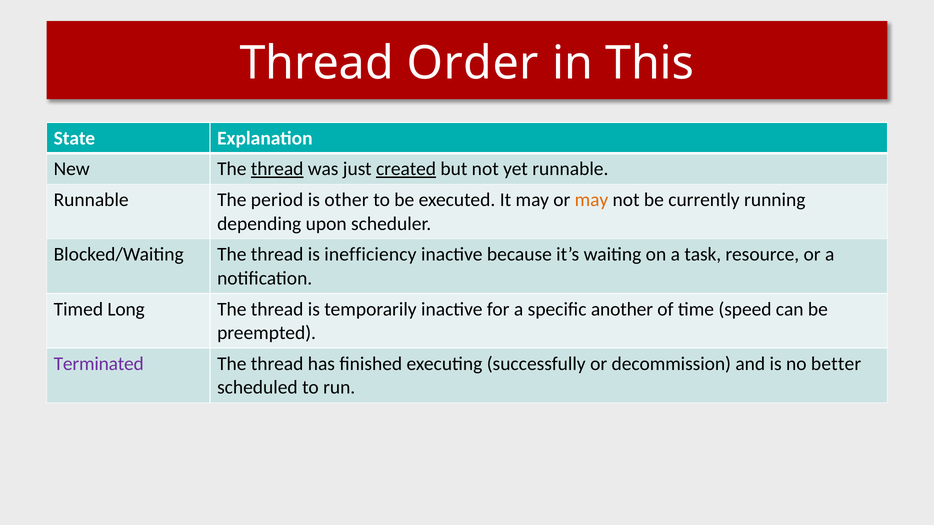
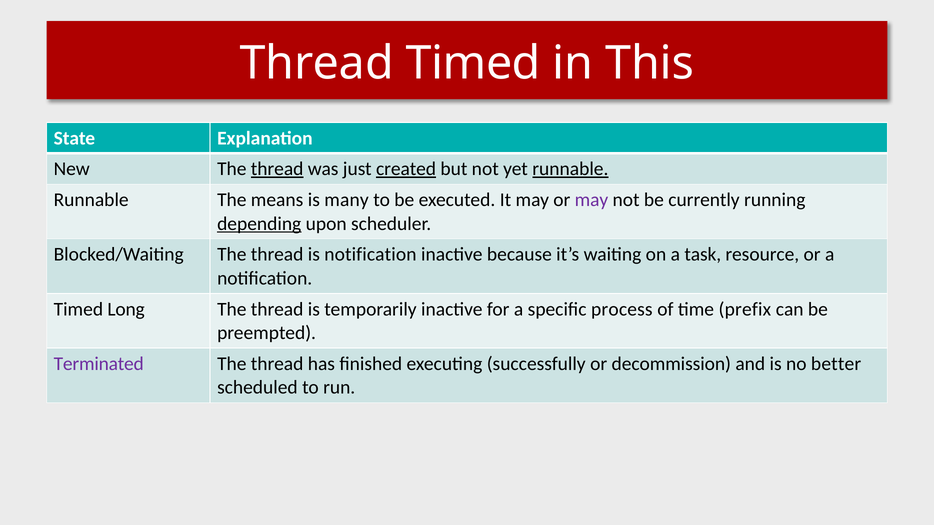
Thread Order: Order -> Timed (473, 63)
runnable underline: none -> present (570, 169)
period: period -> means (277, 200)
other: other -> many (347, 200)
may colour: orange -> purple (592, 200)
depending underline: none -> present (259, 224)
is inefficiency: inefficiency -> notification (370, 255)
another: another -> process (622, 309)
speed: speed -> prefix (745, 309)
